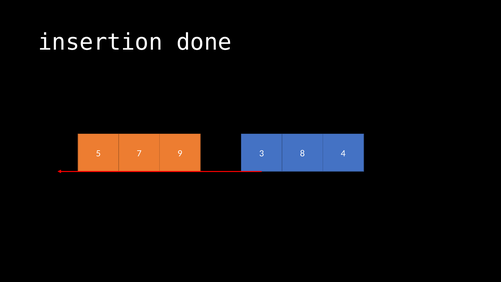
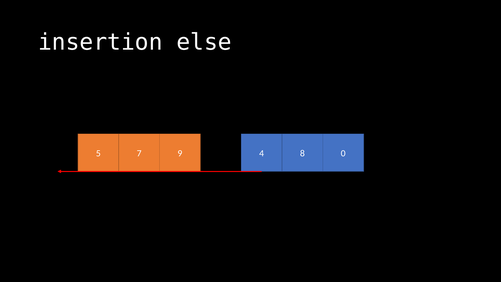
done: done -> else (204, 42)
3: 3 -> 4 (262, 153)
4: 4 -> 0 (343, 153)
